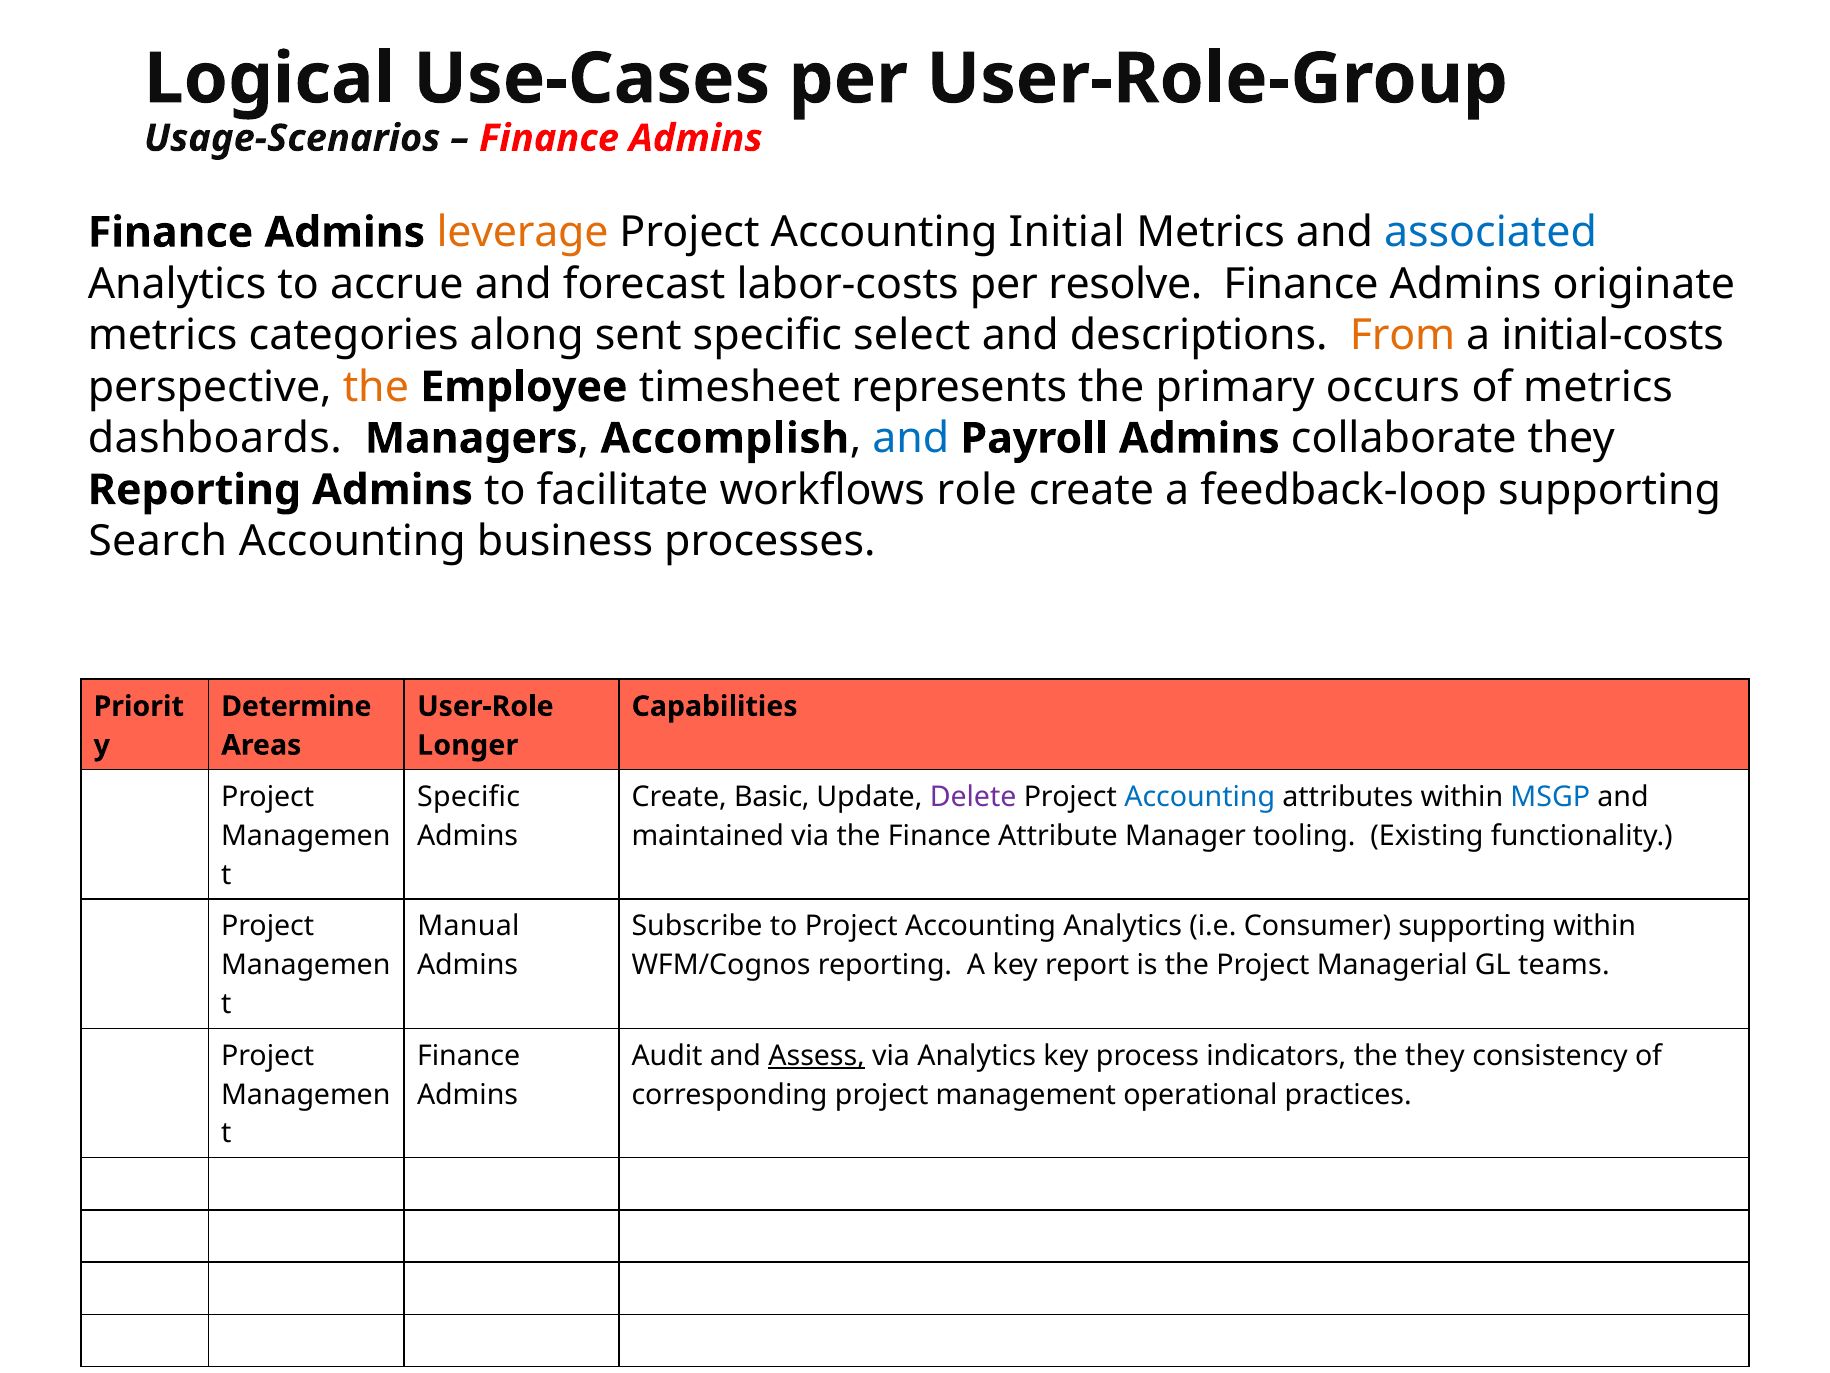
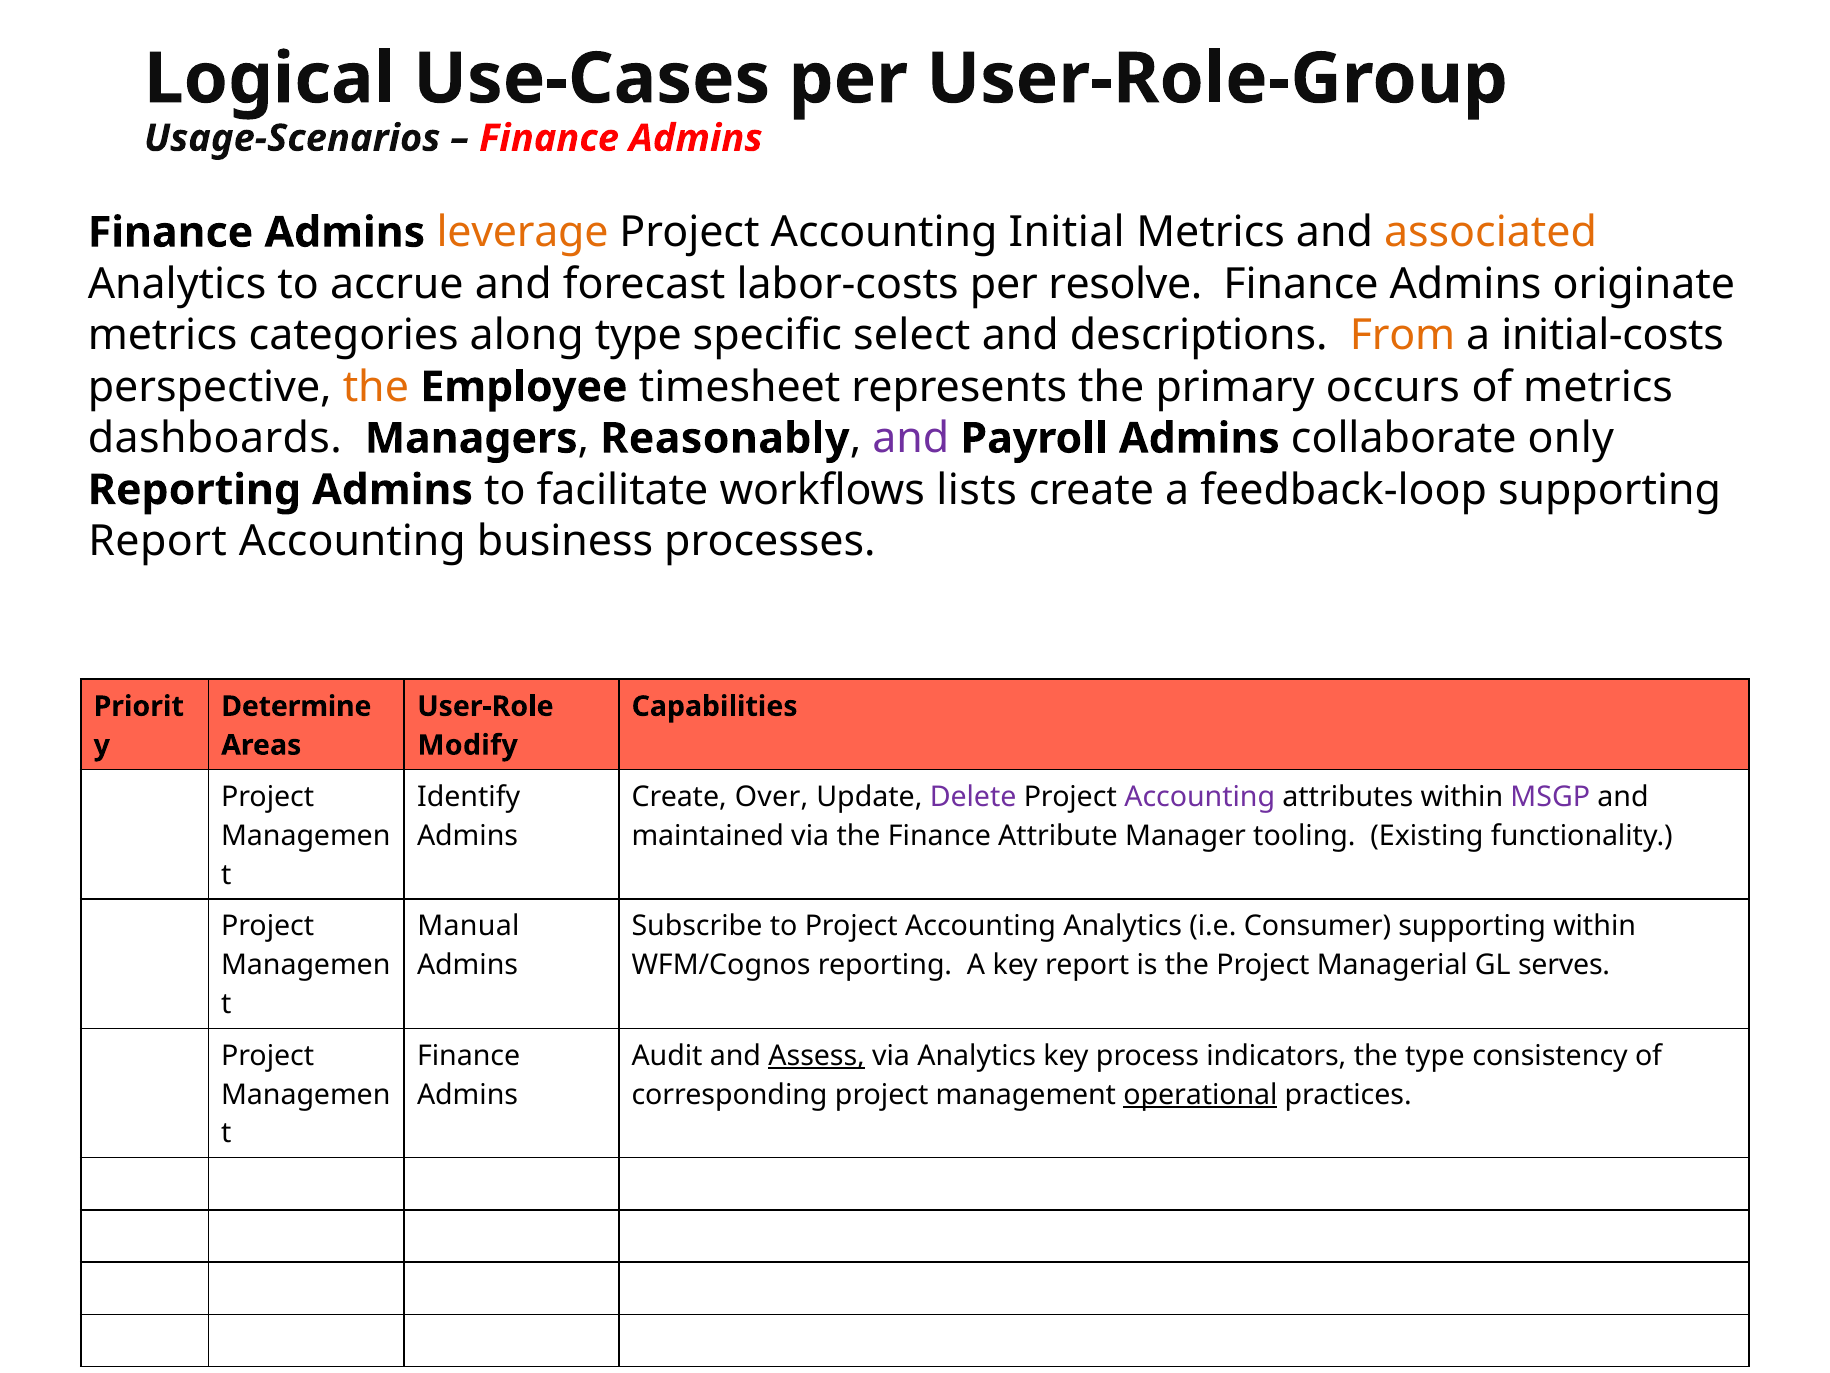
associated colour: blue -> orange (1491, 232)
along sent: sent -> type (638, 335)
Accomplish: Accomplish -> Reasonably (725, 438)
and colour: blue -> purple (911, 438)
collaborate they: they -> only (1571, 438)
role: role -> lists (977, 490)
Search: Search -> Report (158, 541)
Longer: Longer -> Modify (468, 745)
Specific: Specific -> Identify (469, 797)
Basic: Basic -> Over (772, 797)
Accounting colour: blue -> purple (1200, 797)
MSGP colour: blue -> purple (1550, 797)
teams: teams -> serves (1564, 965)
the they: they -> type (1435, 1055)
operational underline: none -> present (1200, 1094)
